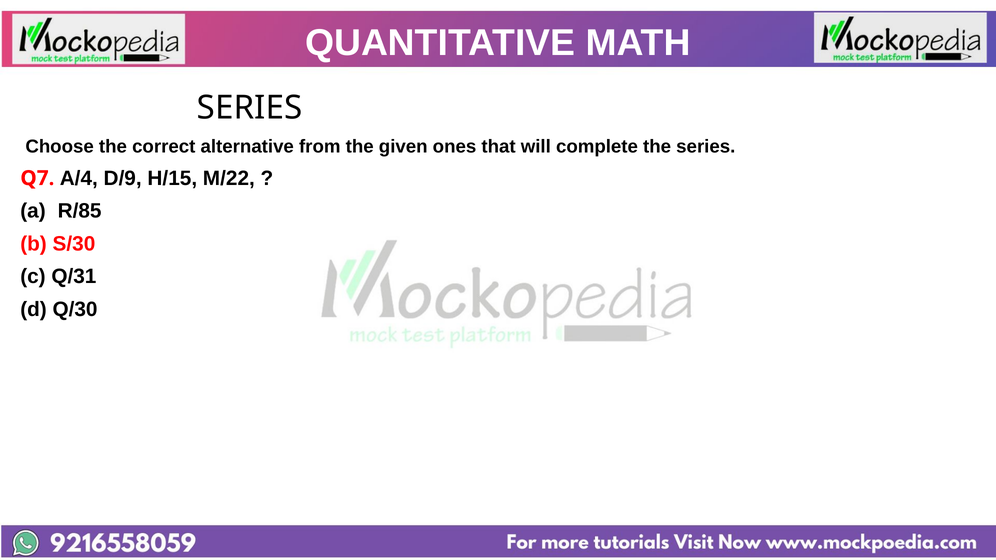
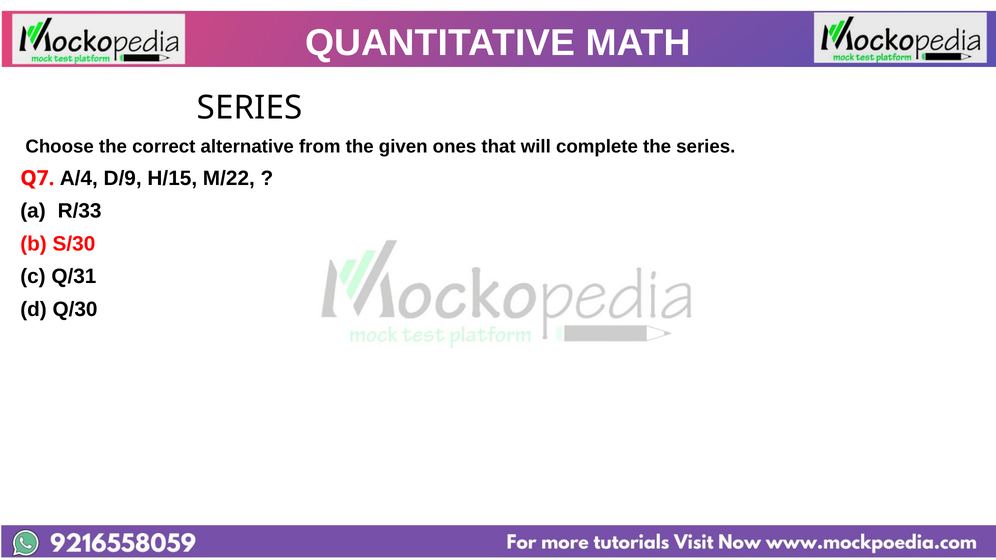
R/85: R/85 -> R/33 (80, 211)
